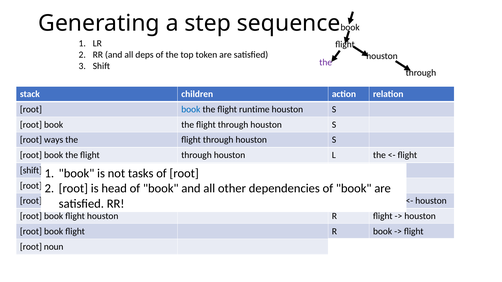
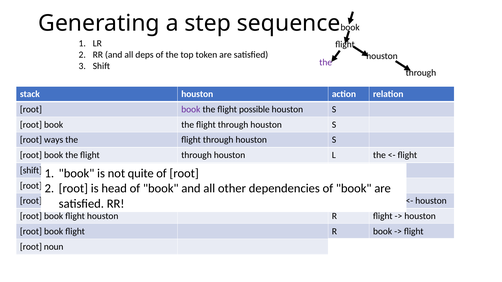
stack children: children -> houston (197, 94)
book colour: blue -> purple (191, 110)
runtime: runtime -> possible (254, 110)
tasks: tasks -> quite (141, 174)
